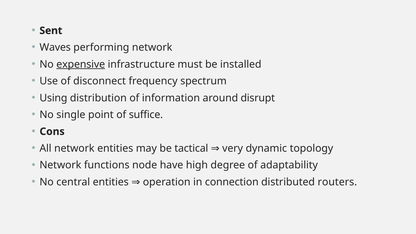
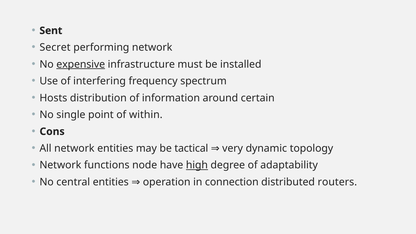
Waves: Waves -> Secret (55, 47)
disconnect: disconnect -> interfering (100, 81)
Using: Using -> Hosts (53, 98)
disrupt: disrupt -> certain (258, 98)
suffice: suffice -> within (146, 115)
high underline: none -> present (197, 165)
